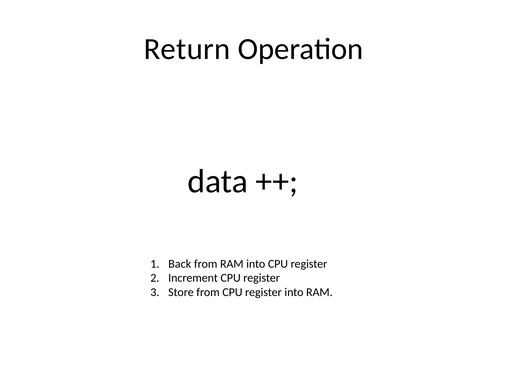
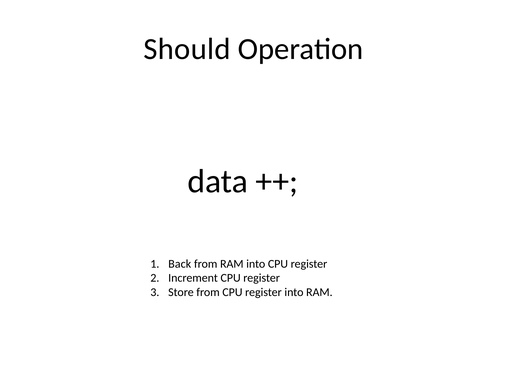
Return: Return -> Should (187, 49)
